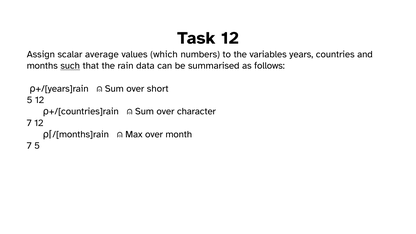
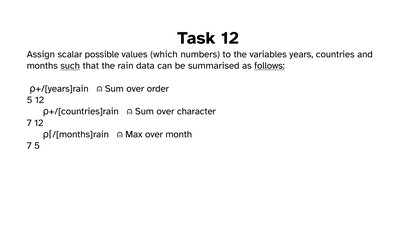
average: average -> possible (102, 54)
follows underline: none -> present (269, 66)
short: short -> order (158, 89)
